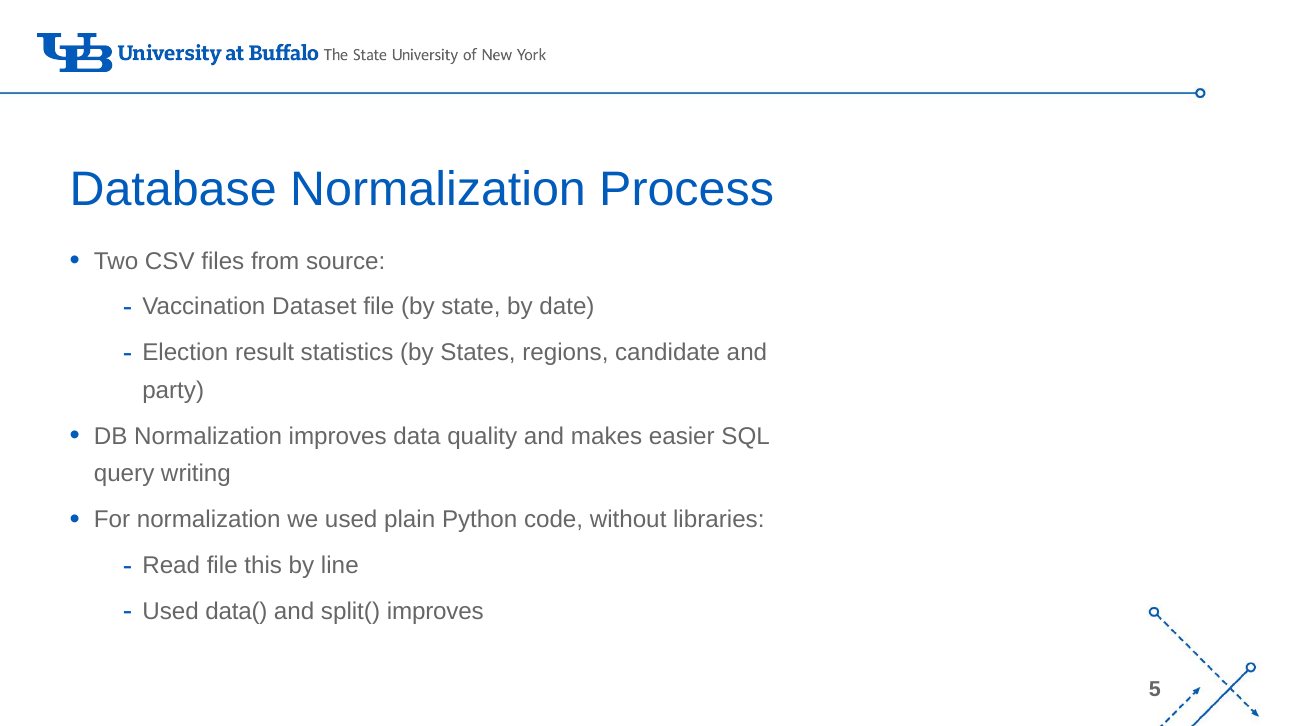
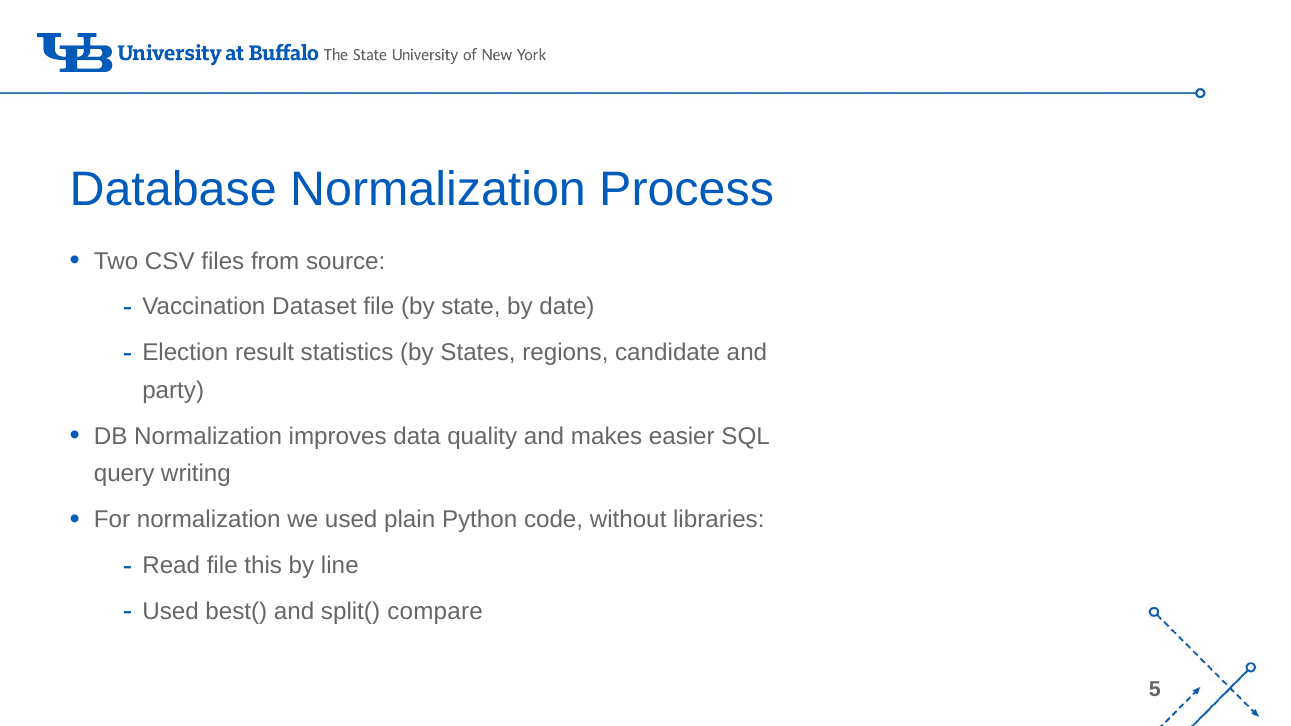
data(: data( -> best( (236, 612)
split( improves: improves -> compare (435, 612)
